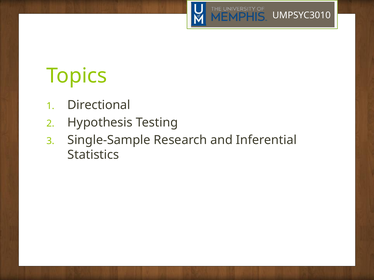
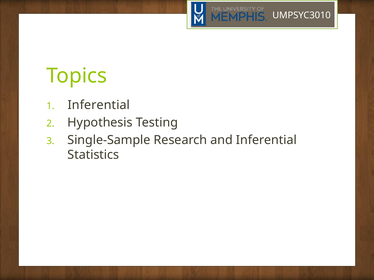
Directional: Directional -> Inferential (99, 105)
